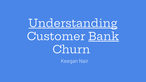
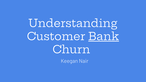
Understanding underline: present -> none (73, 23)
